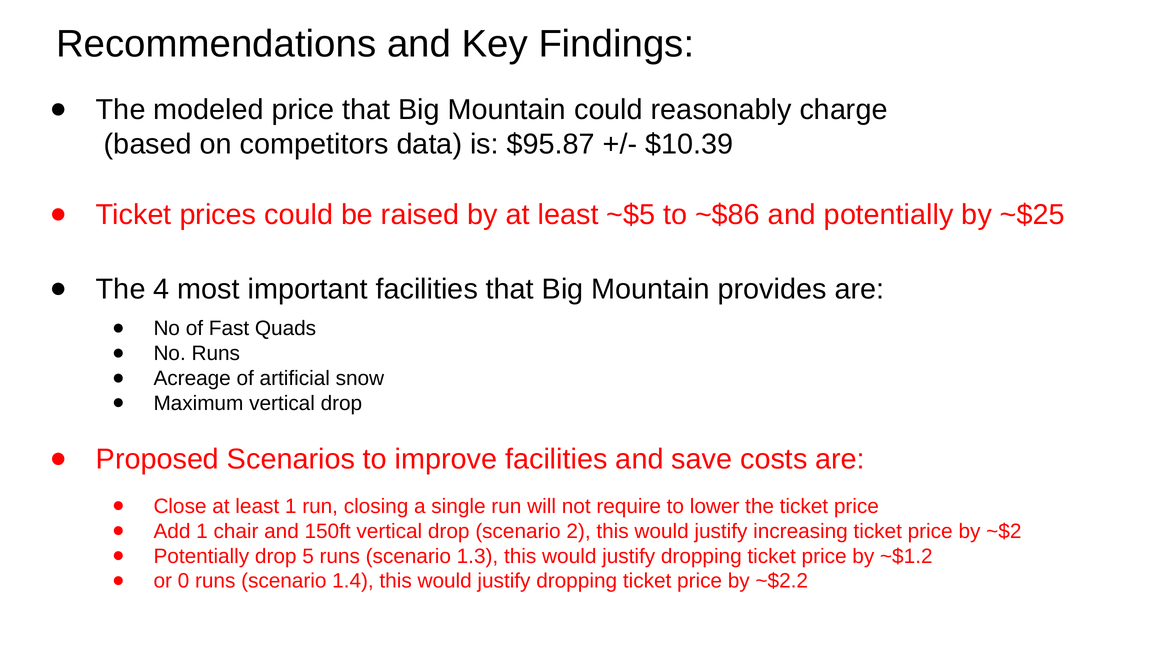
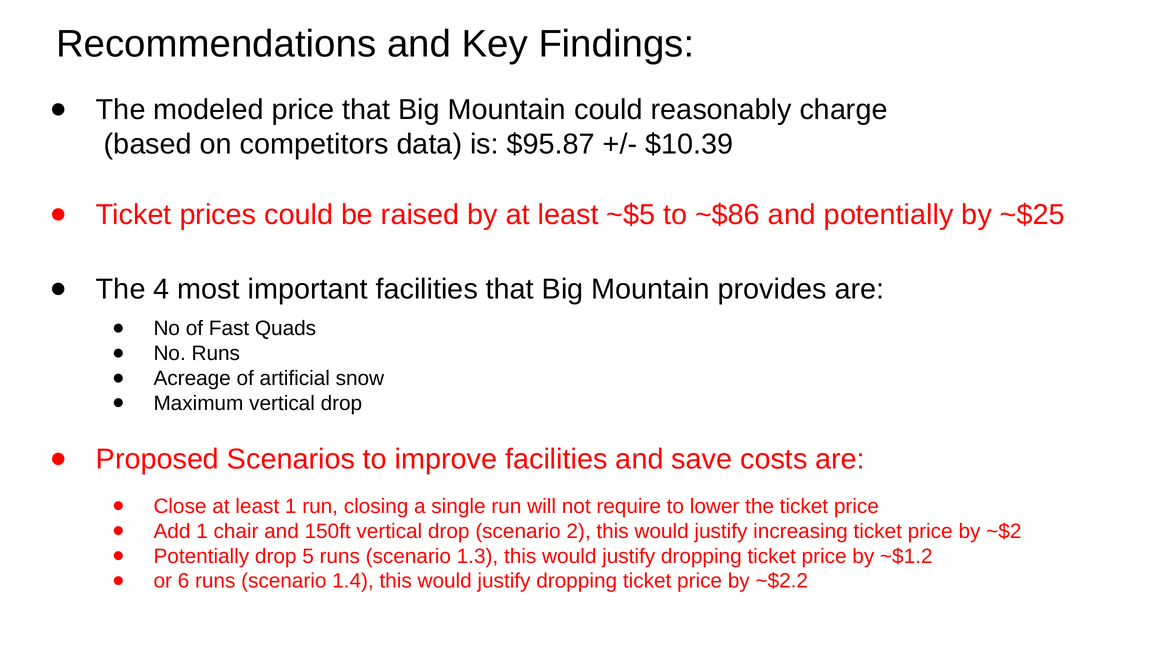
0: 0 -> 6 (184, 581)
